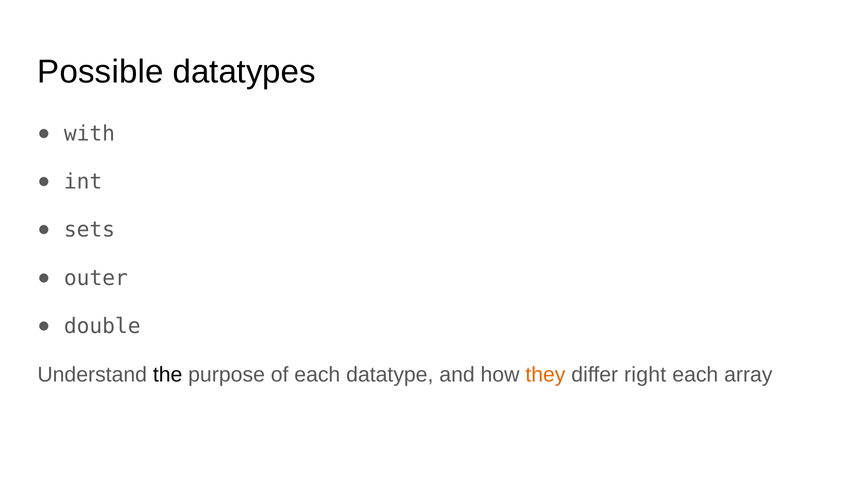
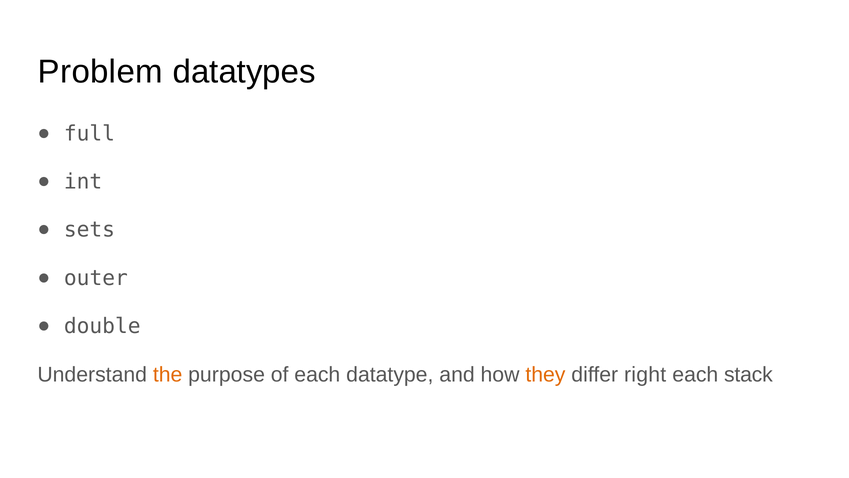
Possible: Possible -> Problem (100, 72)
with: with -> full (89, 134)
the colour: black -> orange (168, 374)
array: array -> stack (748, 374)
